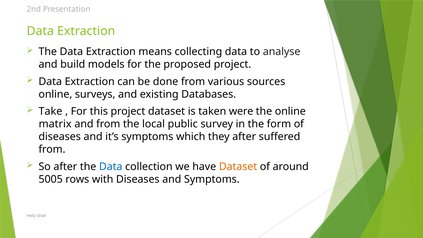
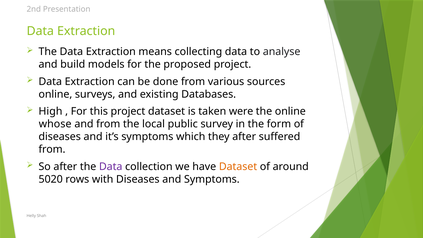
Take: Take -> High (50, 111)
matrix: matrix -> whose (55, 124)
Data colour: blue -> purple (111, 167)
5005: 5005 -> 5020 (51, 179)
